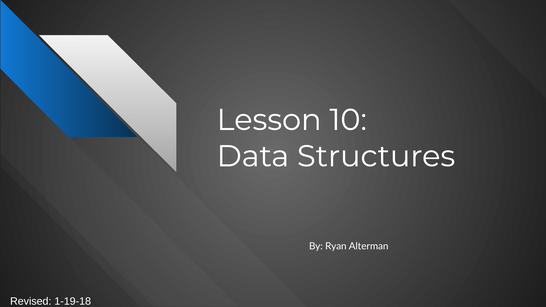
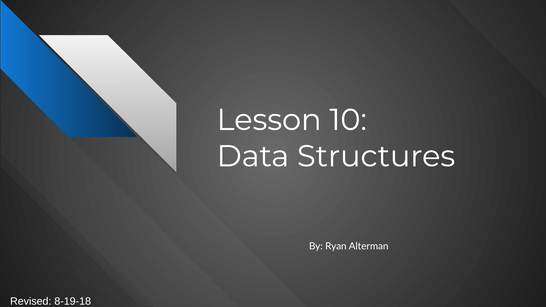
1-19-18: 1-19-18 -> 8-19-18 (73, 302)
